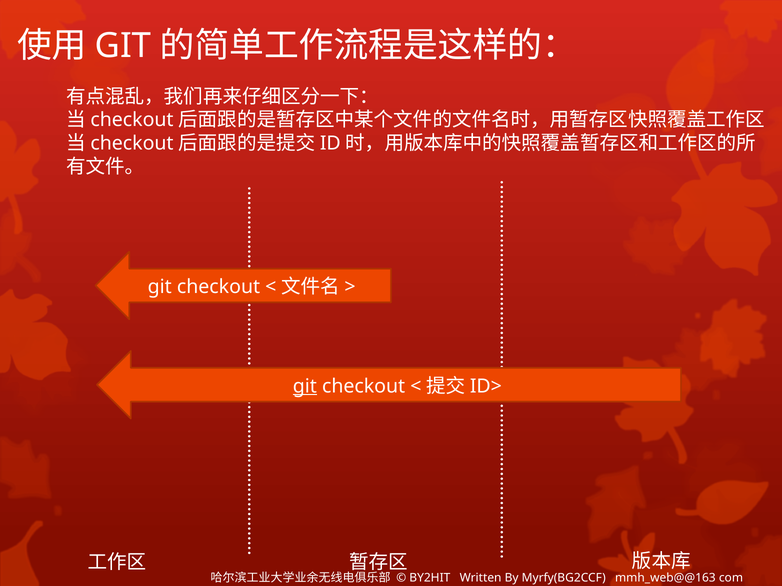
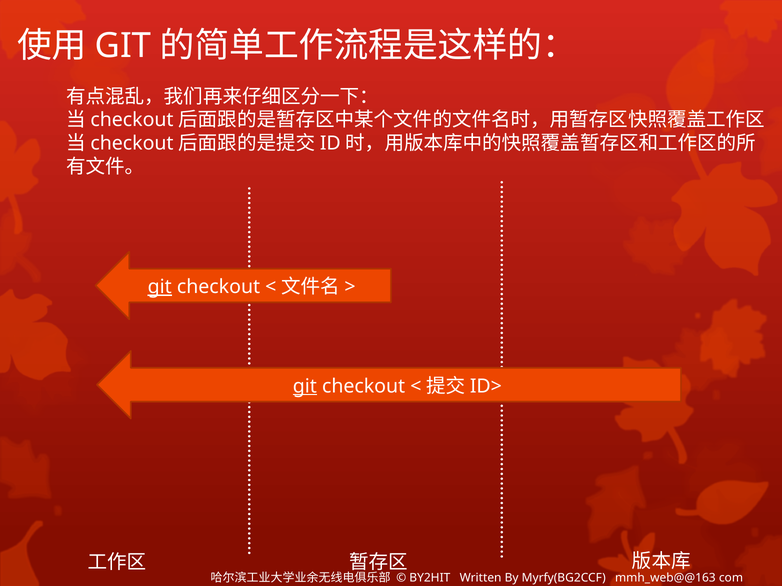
git underline: none -> present (160, 287)
